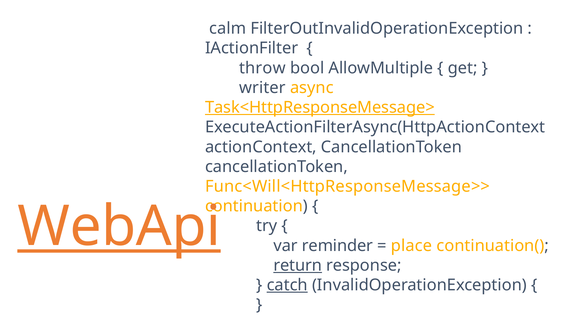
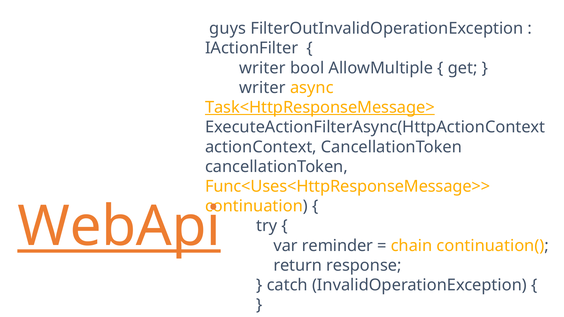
calm: calm -> guys (228, 29)
throw: throw -> writer (262, 68)
Func<Will<HttpResponseMessage>>: Func<Will<HttpResponseMessage>> -> Func<Uses<HttpResponseMessage>> (348, 187)
place: place -> chain (412, 246)
return underline: present -> none (298, 266)
catch underline: present -> none (287, 285)
